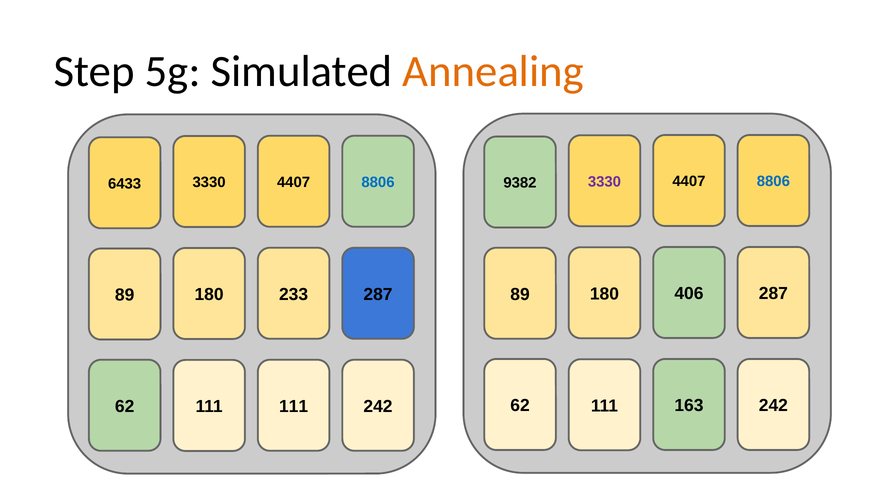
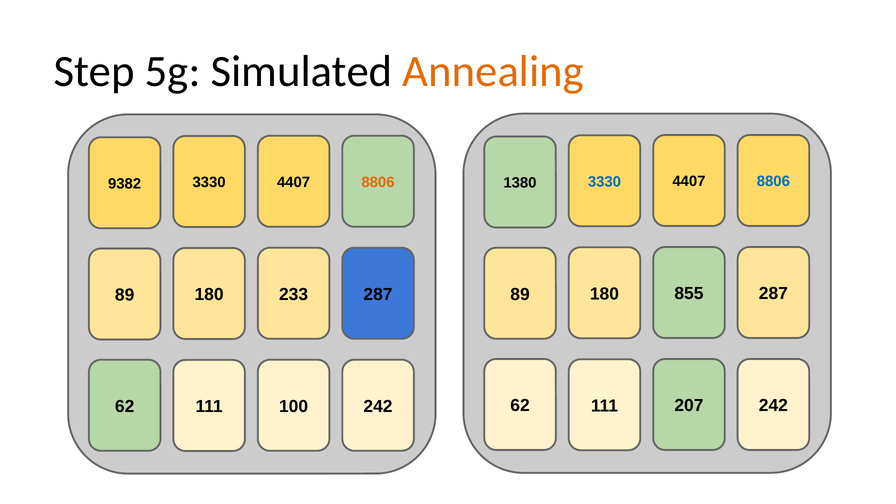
3330 colour: purple -> blue (604, 182)
8806 colour: blue -> orange (378, 182)
9382: 9382 -> 1380 (520, 183)
6433: 6433 -> 9382 (125, 184)
406: 406 -> 855 (689, 294)
163: 163 -> 207 (689, 406)
111 111: 111 -> 100 (294, 406)
